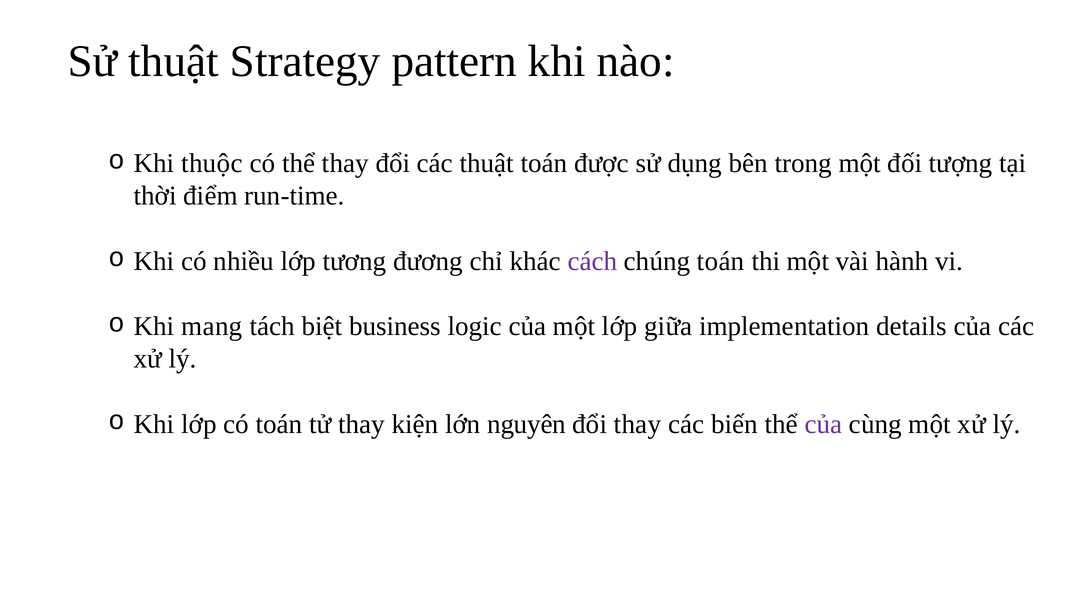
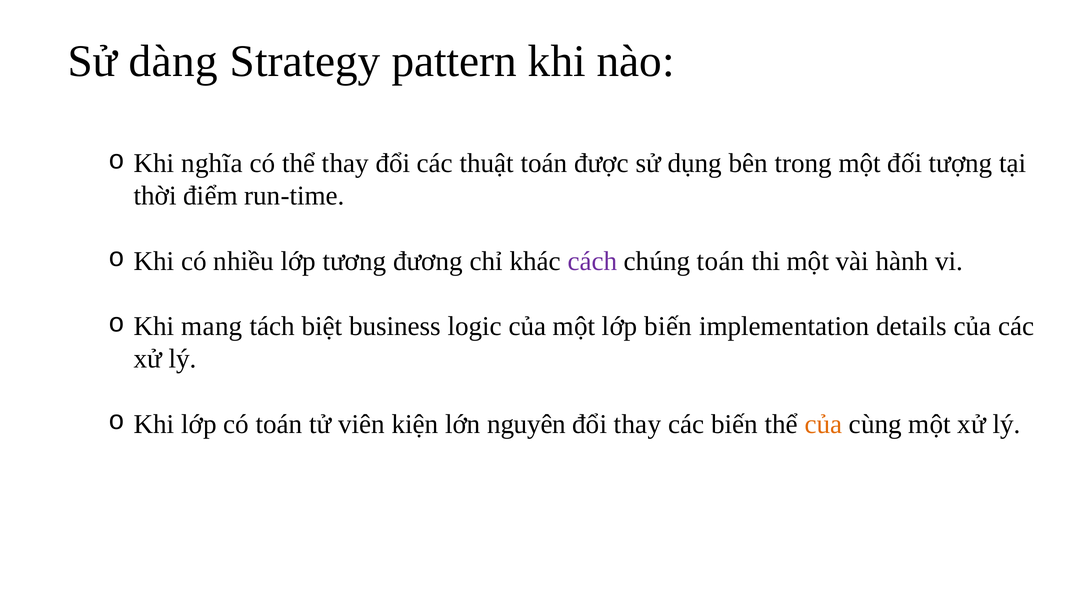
Sử thuật: thuật -> dàng (173, 61)
thuộc: thuộc -> nghĩa (212, 163)
lớp giữa: giữa -> biến (668, 326)
tử thay: thay -> viên (362, 424)
của colour: purple -> orange (823, 424)
